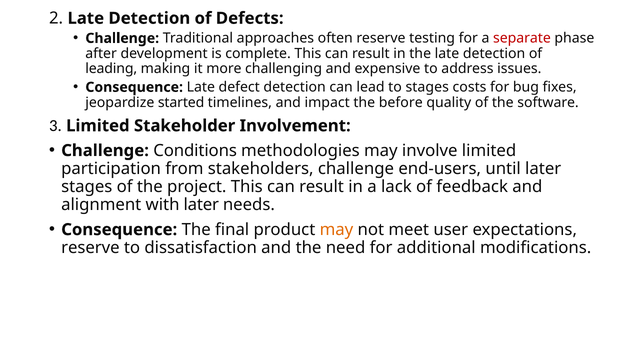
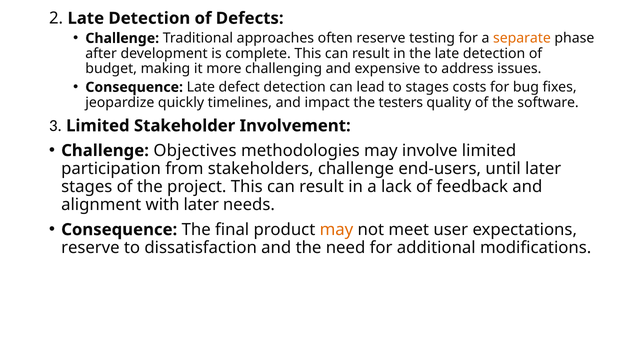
separate colour: red -> orange (522, 38)
leading: leading -> budget (111, 69)
started: started -> quickly (181, 102)
before: before -> testers (401, 102)
Conditions: Conditions -> Objectives (195, 151)
